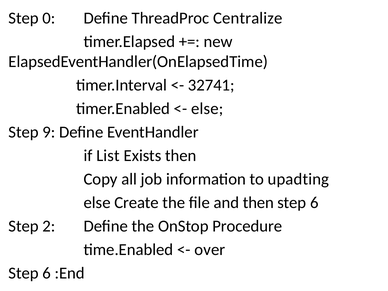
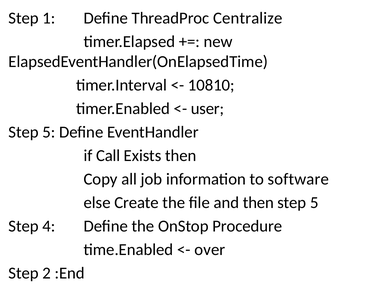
0: 0 -> 1 (49, 18)
32741: 32741 -> 10810 (211, 85)
else: else -> user (207, 109)
9: 9 -> 5 (49, 132)
List: List -> Call (108, 156)
upadting: upadting -> software (298, 179)
6: 6 -> 5 (314, 203)
2: 2 -> 4 (49, 226)
6: 6 -> 2 (47, 273)
